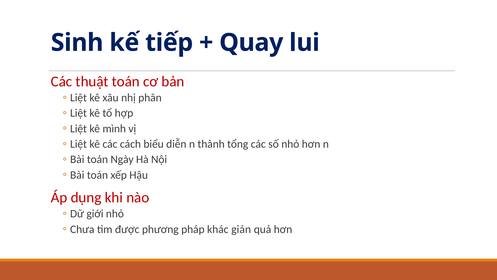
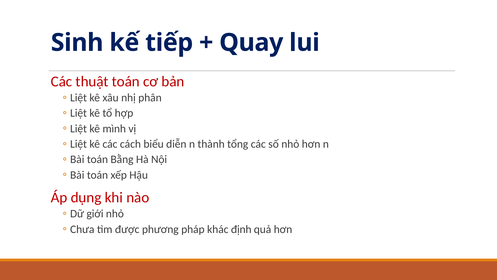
Ngày: Ngày -> Bằng (122, 159)
giản: giản -> định (241, 229)
